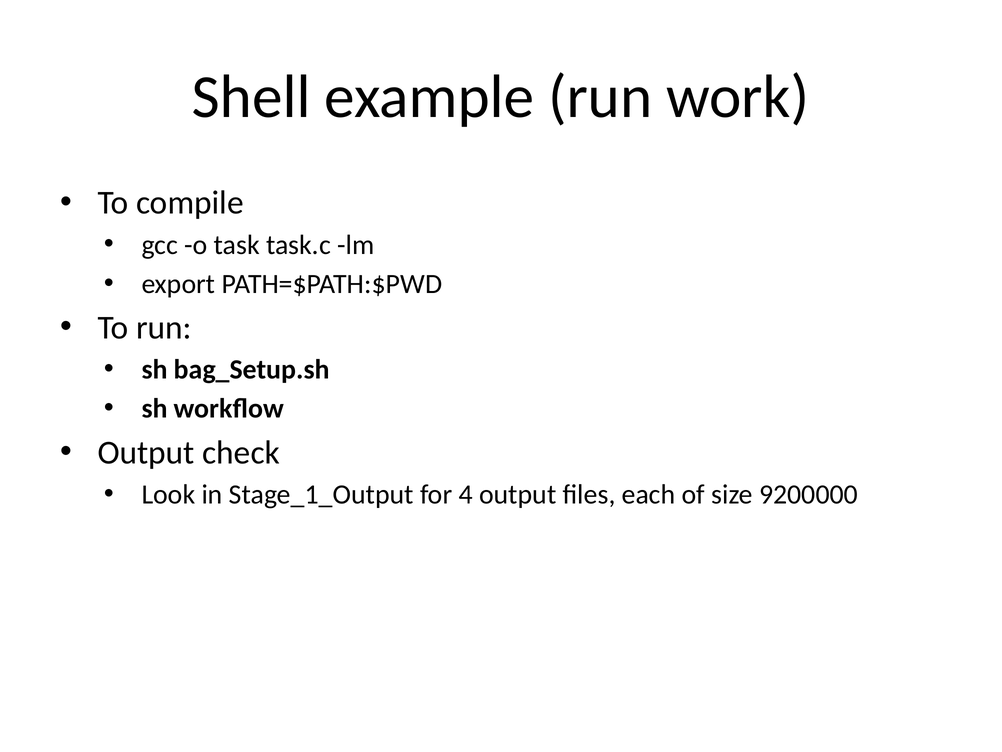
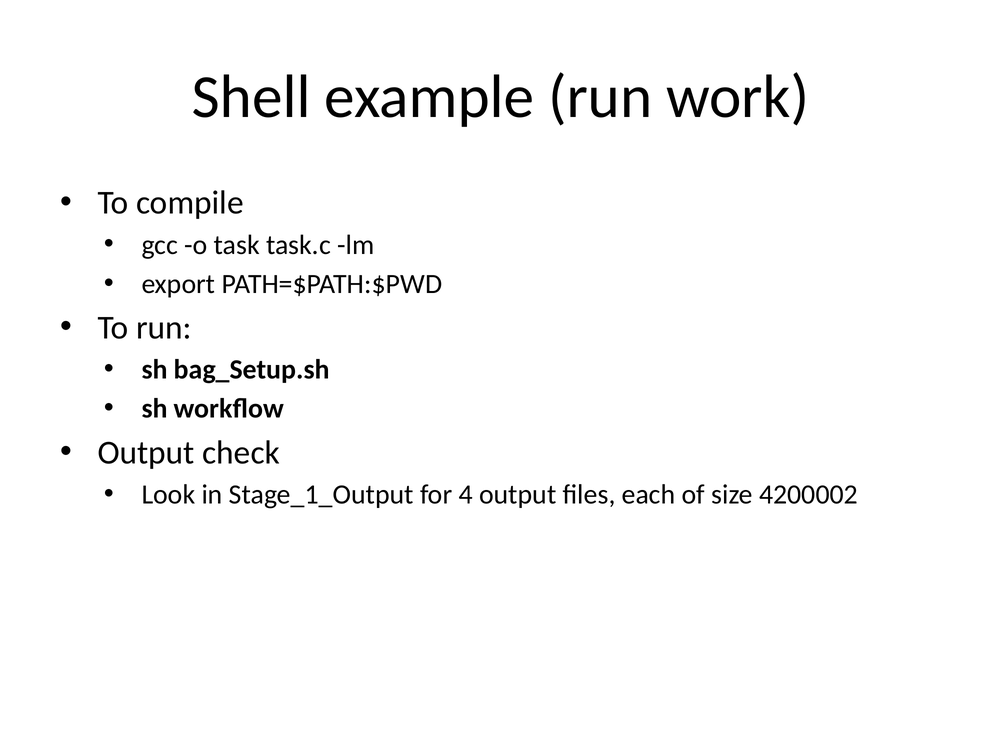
9200000: 9200000 -> 4200002 (808, 494)
